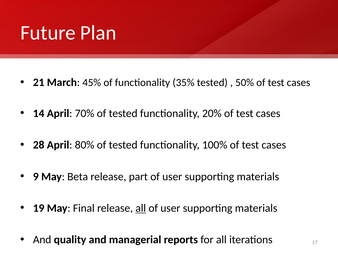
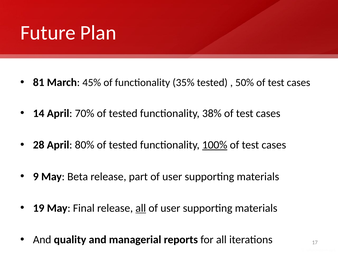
21: 21 -> 81 (39, 82)
20%: 20% -> 38% (212, 113)
100% underline: none -> present (215, 145)
